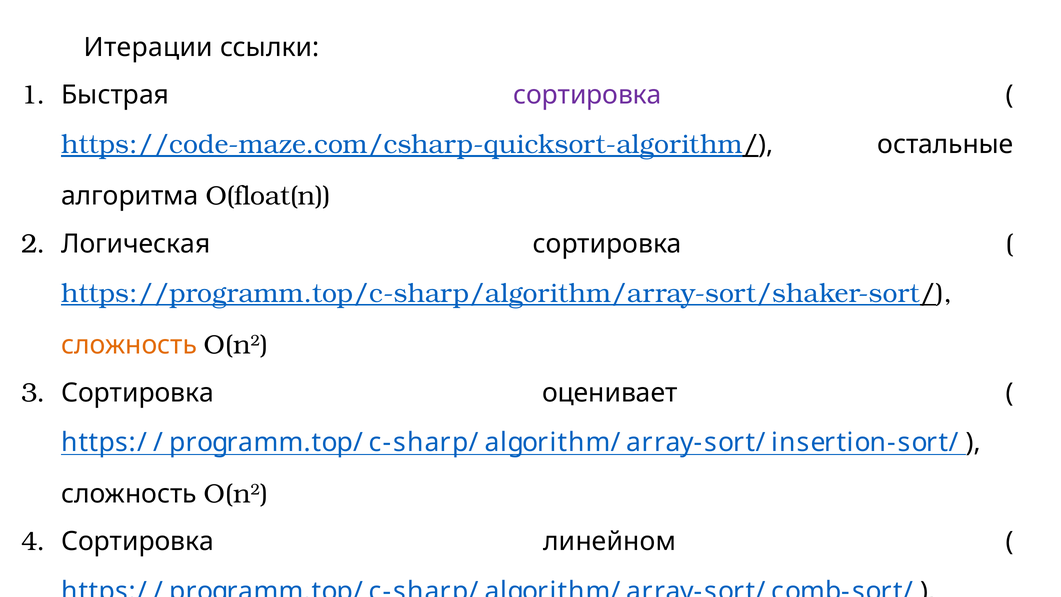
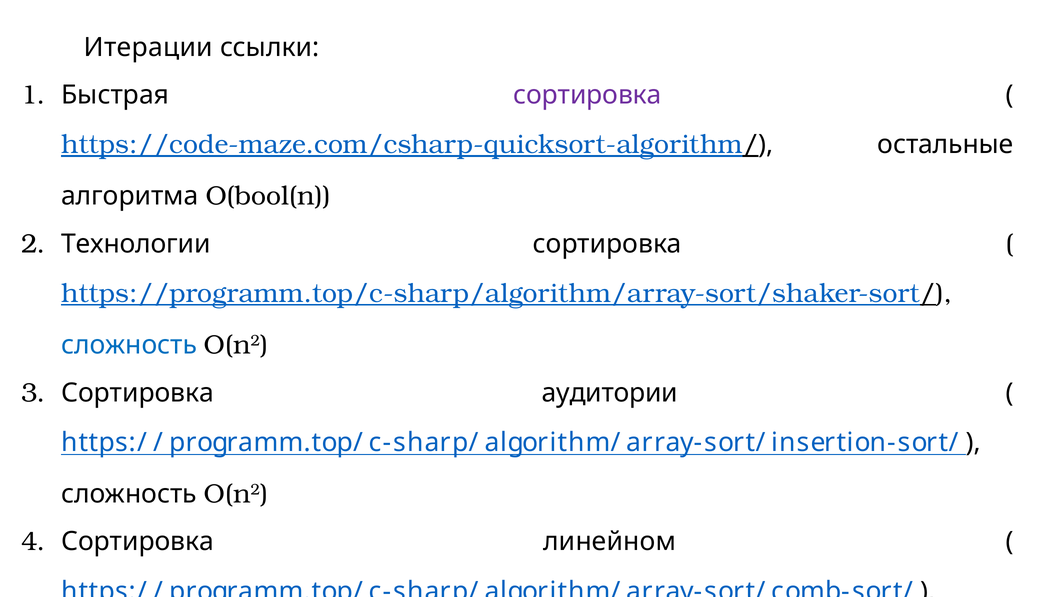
O(float(n: O(float(n -> O(bool(n (268, 196)
Логическая: Логическая -> Технологии (136, 244)
сложность colour: orange -> blue (129, 345)
оценивает: оценивает -> аудитории (610, 393)
